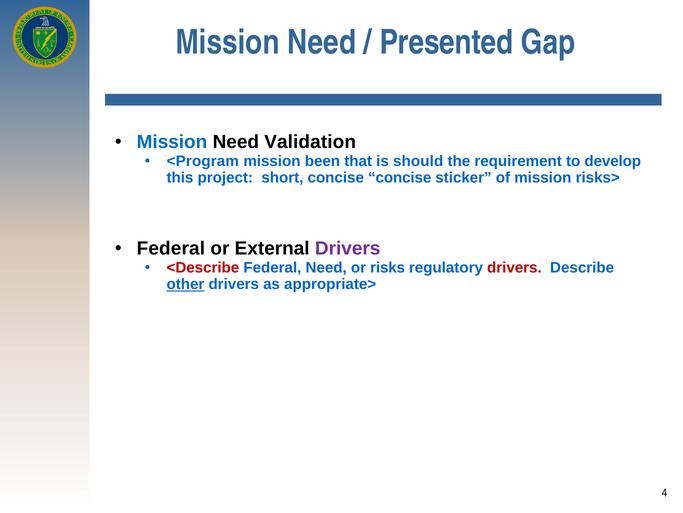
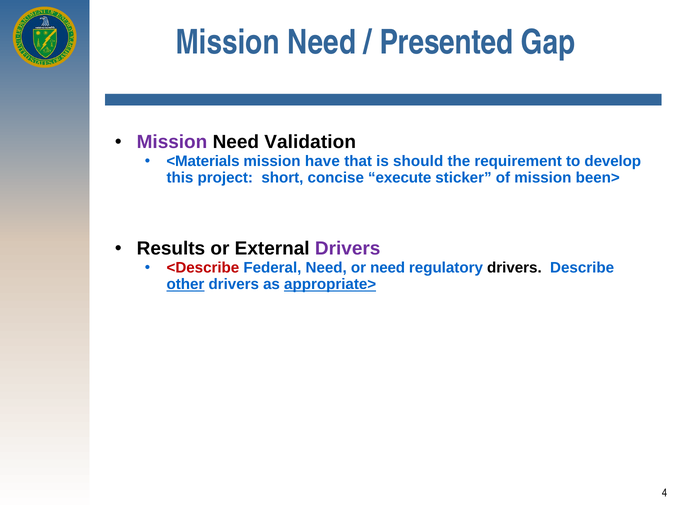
Mission colour: blue -> purple (172, 142)
<Program: <Program -> <Materials (203, 161)
been: been -> have (322, 161)
concise concise: concise -> execute (400, 178)
risks>: risks> -> been> (598, 178)
Federal: Federal -> Results (171, 248)
or risks: risks -> need (388, 267)
drivers colour: red -> black (514, 267)
appropriate> underline: none -> present (330, 284)
